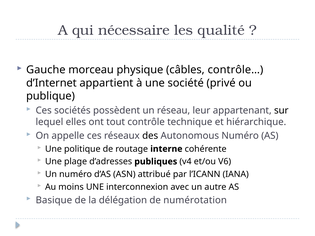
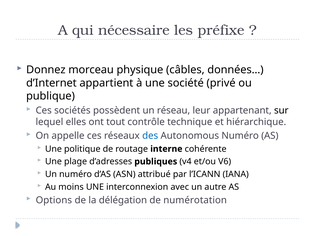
qualité: qualité -> préfixe (221, 30)
Gauche: Gauche -> Donnez (46, 70)
contrôle…: contrôle… -> données… (236, 70)
des colour: black -> blue (150, 136)
Basique: Basique -> Options (54, 200)
